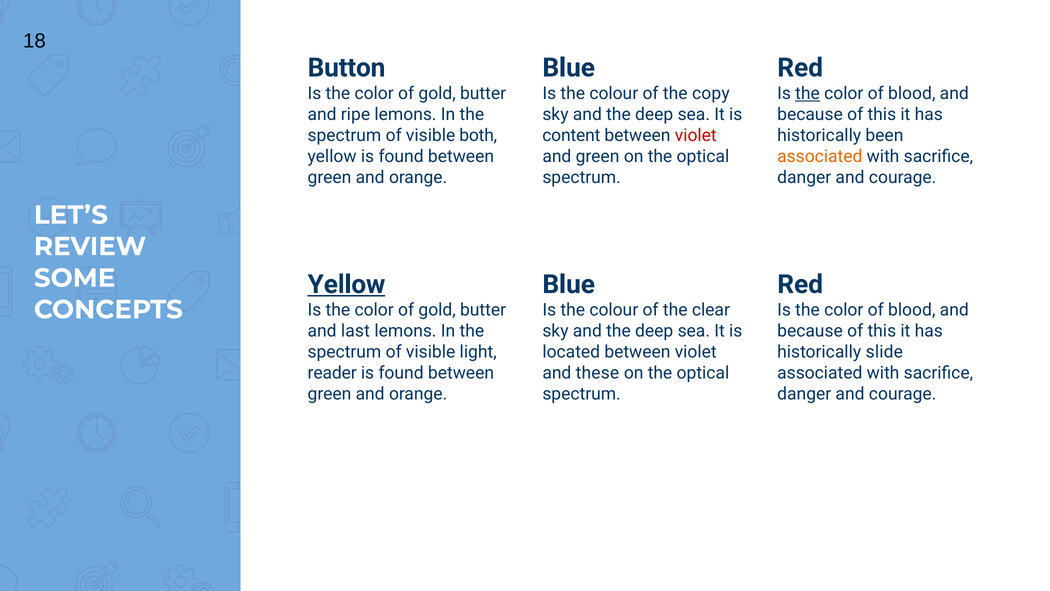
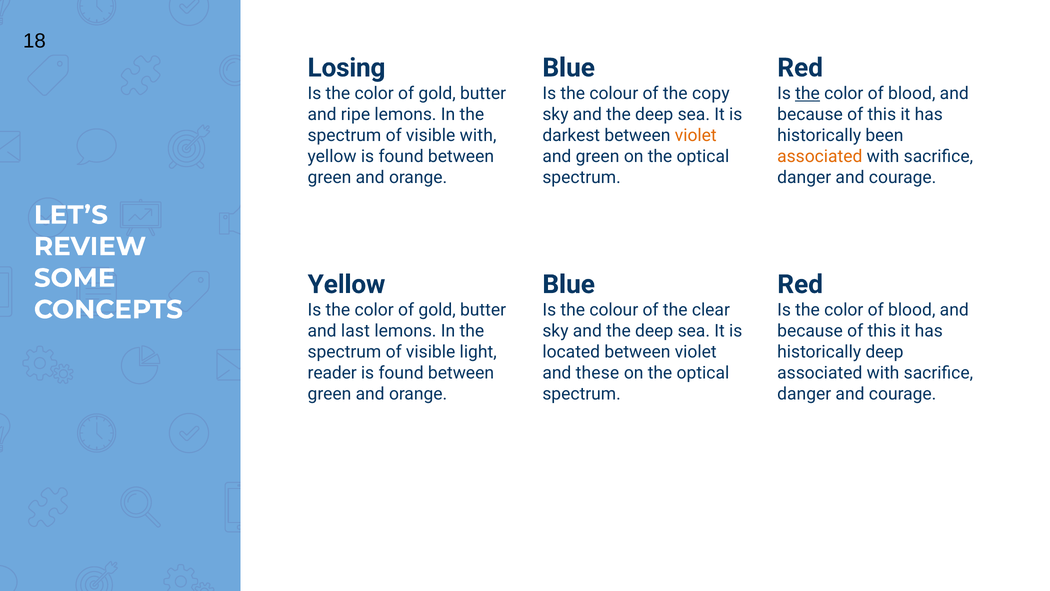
Button: Button -> Losing (347, 68)
visible both: both -> with (478, 135)
content: content -> darkest (571, 135)
violet colour: red -> orange (696, 135)
Yellow underline: present -> none (346, 284)
historically slide: slide -> deep (884, 352)
